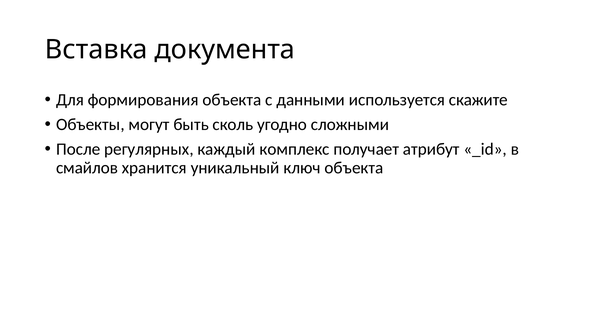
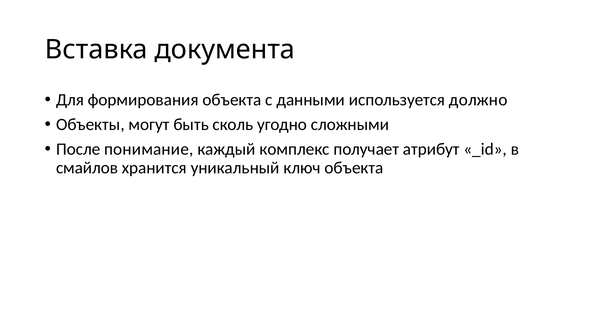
скажите: скажите -> должно (478, 100)
регулярных: регулярных -> понимание (149, 149)
